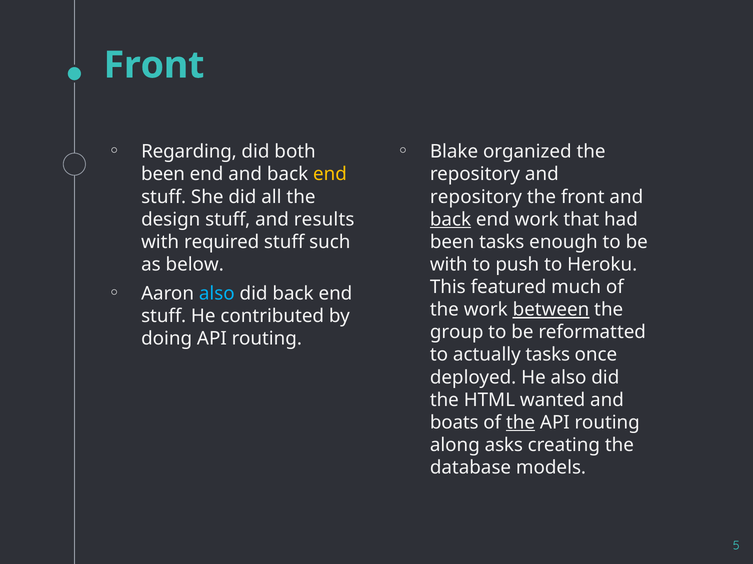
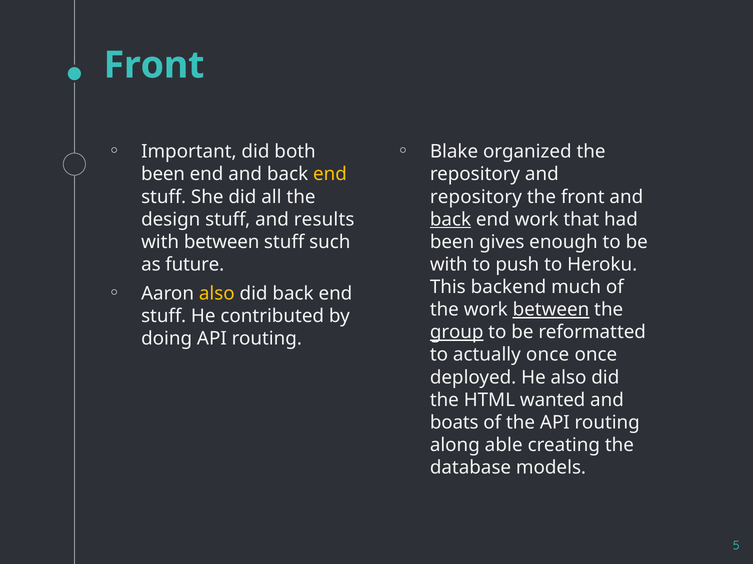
Regarding: Regarding -> Important (189, 152)
with required: required -> between (222, 242)
been tasks: tasks -> gives (502, 242)
below: below -> future (195, 265)
featured: featured -> backend (508, 287)
also colour: light blue -> yellow (217, 294)
group underline: none -> present (457, 333)
actually tasks: tasks -> once (548, 355)
the underline: present -> none (521, 423)
asks: asks -> able (504, 446)
